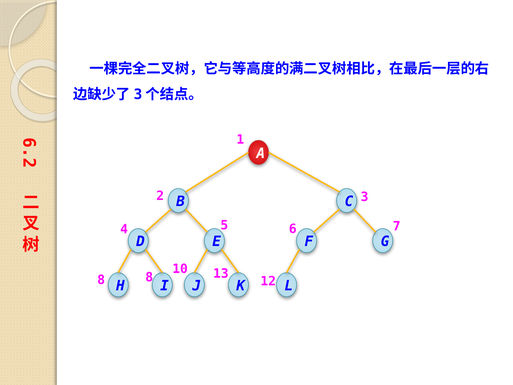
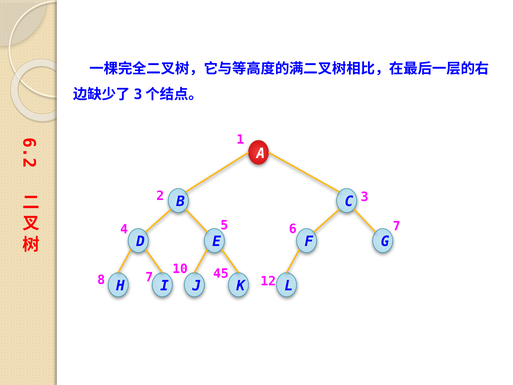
13: 13 -> 45 (221, 274)
8 8: 8 -> 7 (149, 277)
